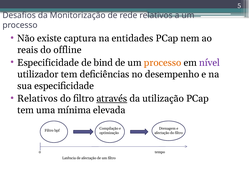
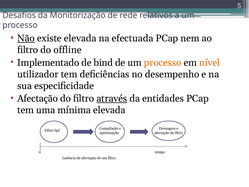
Não underline: none -> present (26, 38)
existe captura: captura -> elevada (80, 38)
entidades: entidades -> efectuada (132, 38)
reais: reais -> filtro (28, 50)
Especificidade: Especificidade -> Implementado (48, 63)
nível colour: purple -> orange (210, 63)
Relativos: Relativos -> Afectação (38, 98)
utilização: utilização -> entidades (163, 98)
